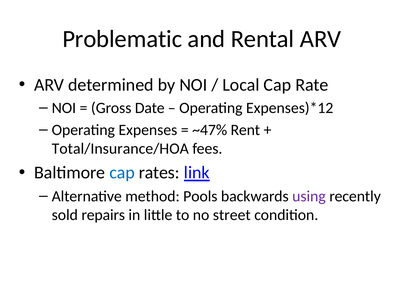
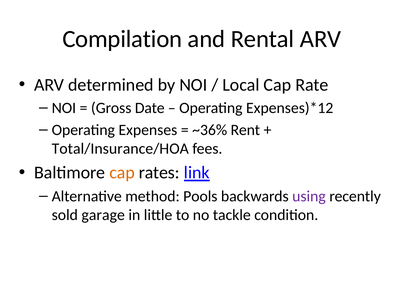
Problematic: Problematic -> Compilation (122, 39)
~47%: ~47% -> ~36% (210, 130)
cap colour: blue -> orange (122, 173)
repairs: repairs -> garage (103, 215)
street: street -> tackle (232, 215)
